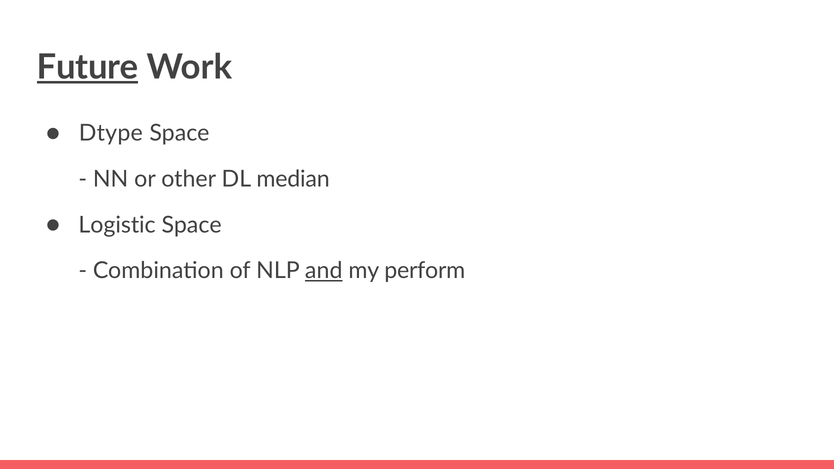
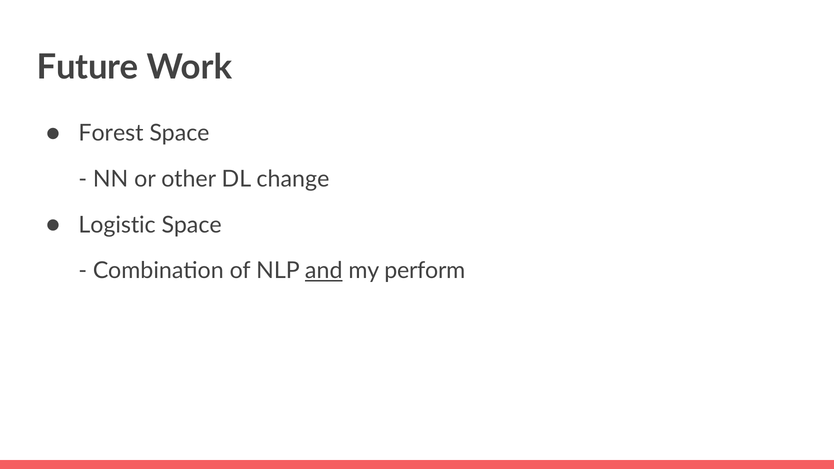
Future underline: present -> none (88, 67)
Dtype: Dtype -> Forest (111, 133)
median: median -> change (293, 179)
